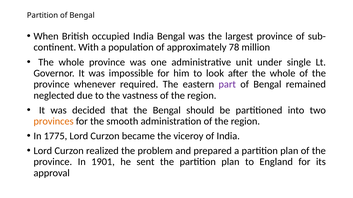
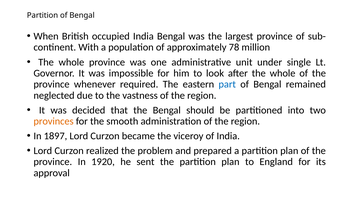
part colour: purple -> blue (227, 85)
1775: 1775 -> 1897 (56, 136)
1901: 1901 -> 1920 (103, 162)
